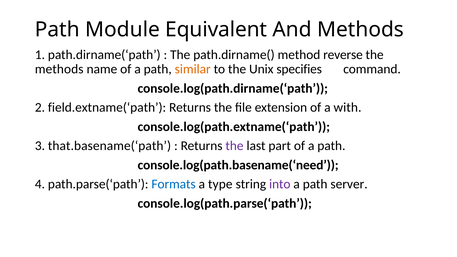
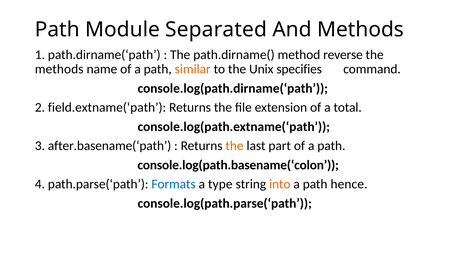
Equivalent: Equivalent -> Separated (216, 30)
with: with -> total (348, 108)
that.basename(‘path: that.basename(‘path -> after.basename(‘path (110, 146)
the colour: purple -> orange (235, 146)
console.log(path.basename(‘need: console.log(path.basename(‘need -> console.log(path.basename(‘colon (238, 165)
into colour: purple -> orange (280, 184)
server: server -> hence (349, 184)
